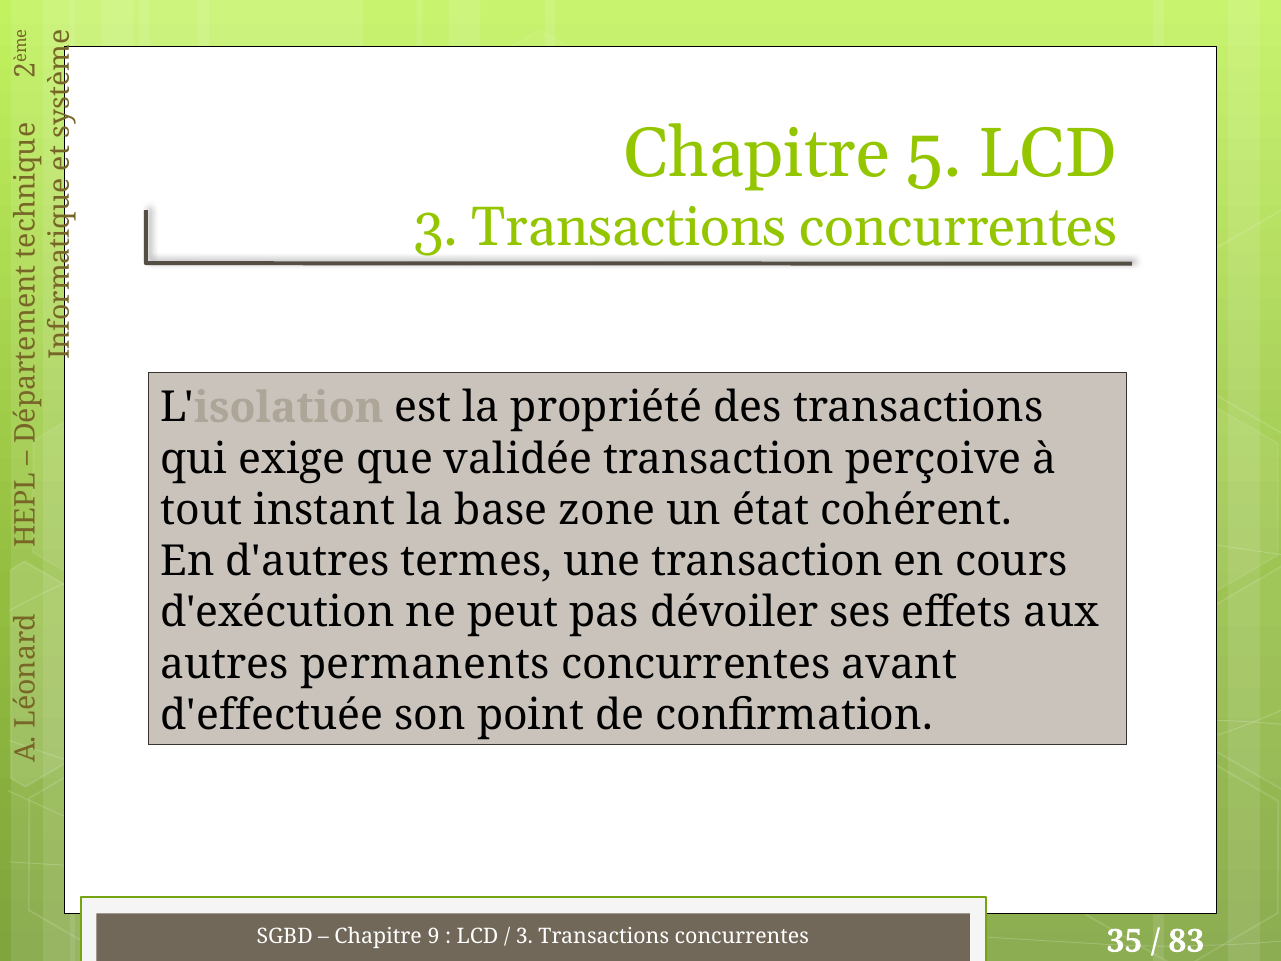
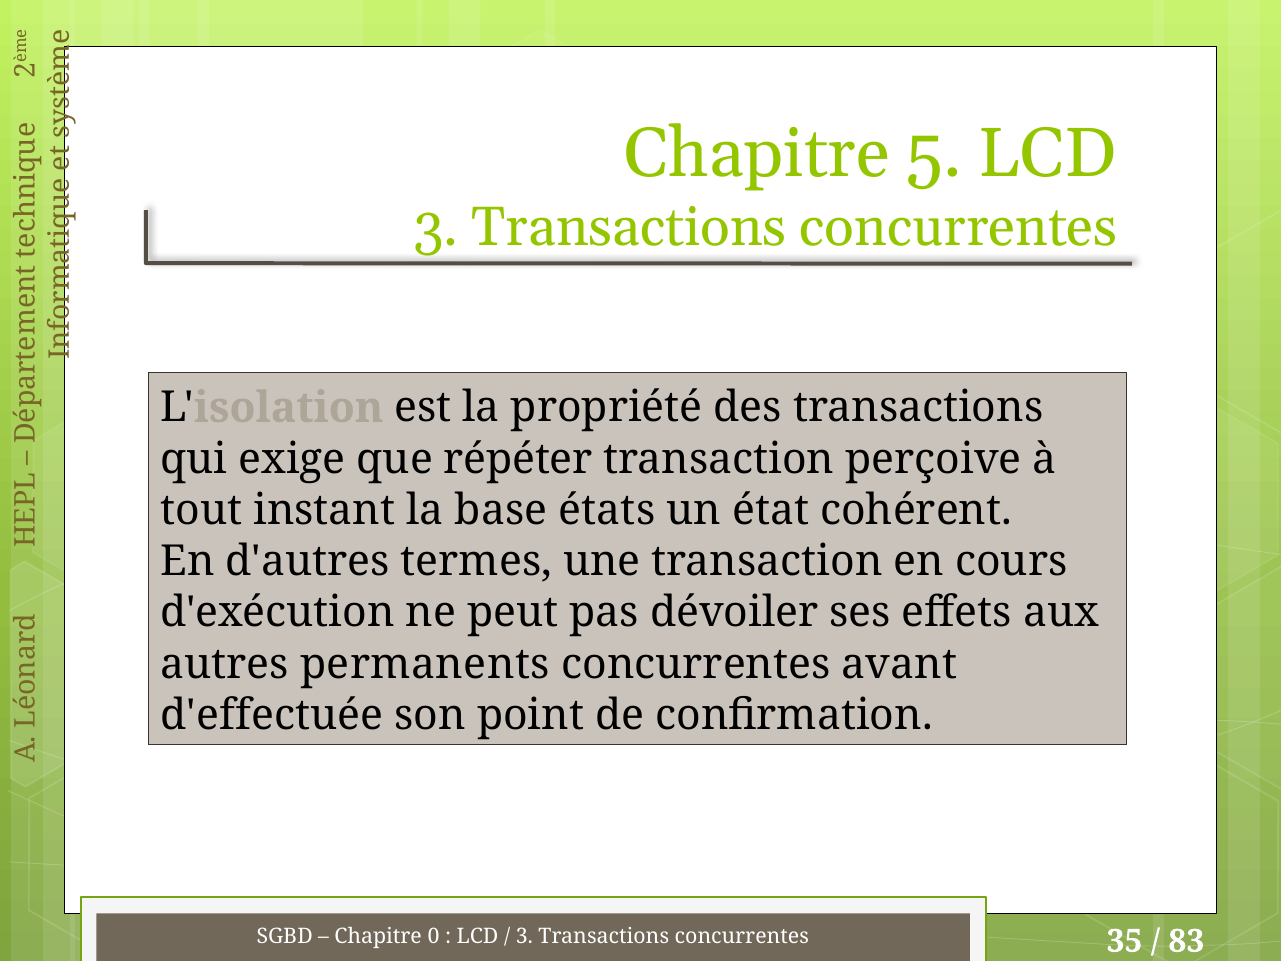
validée: validée -> répéter (518, 459)
zone: zone -> états (607, 510)
9: 9 -> 0 (434, 937)
